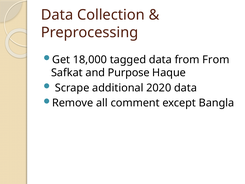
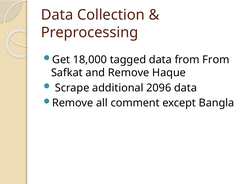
and Purpose: Purpose -> Remove (129, 73)
2020: 2020 -> 2096 (159, 88)
